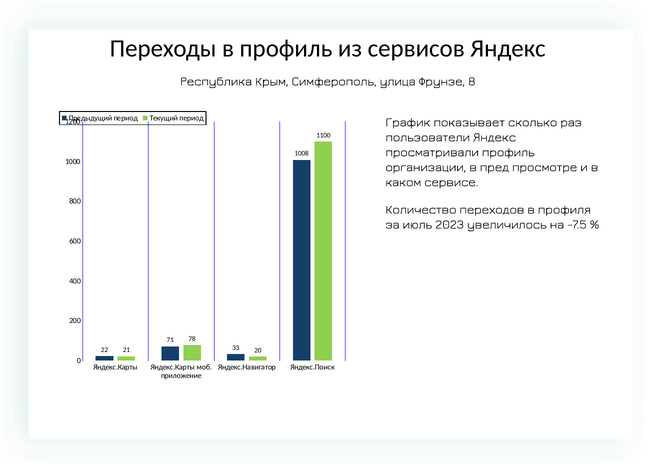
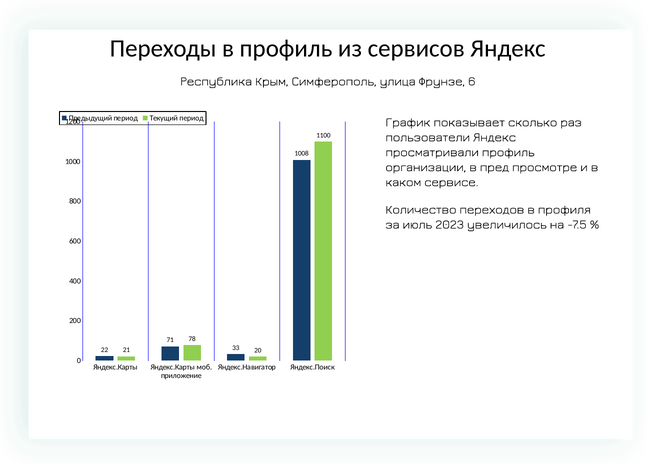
8: 8 -> 6 (472, 81)
